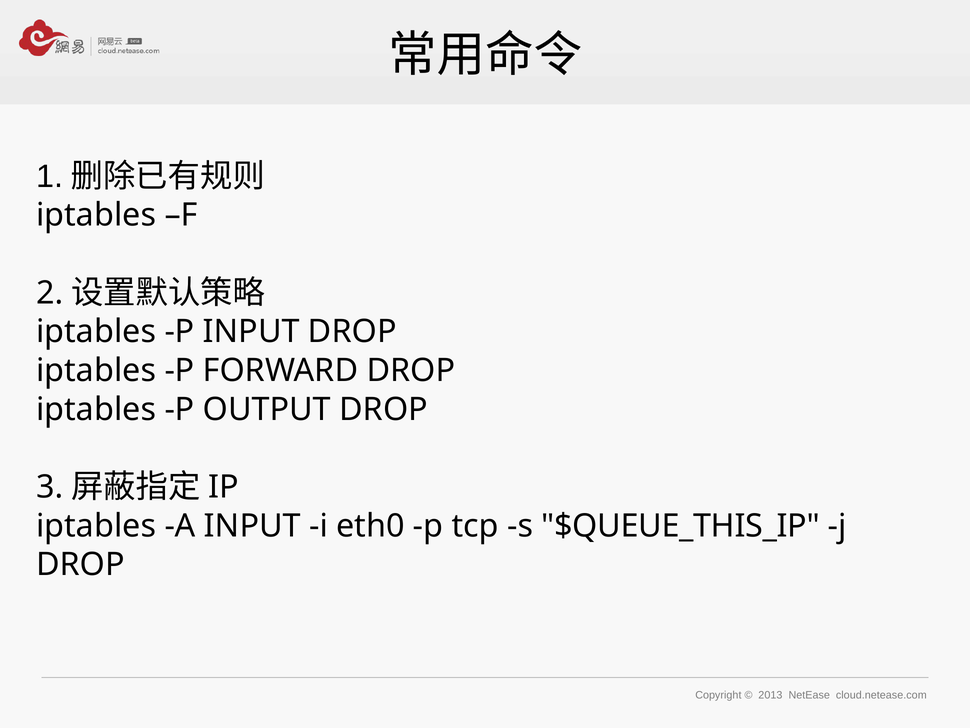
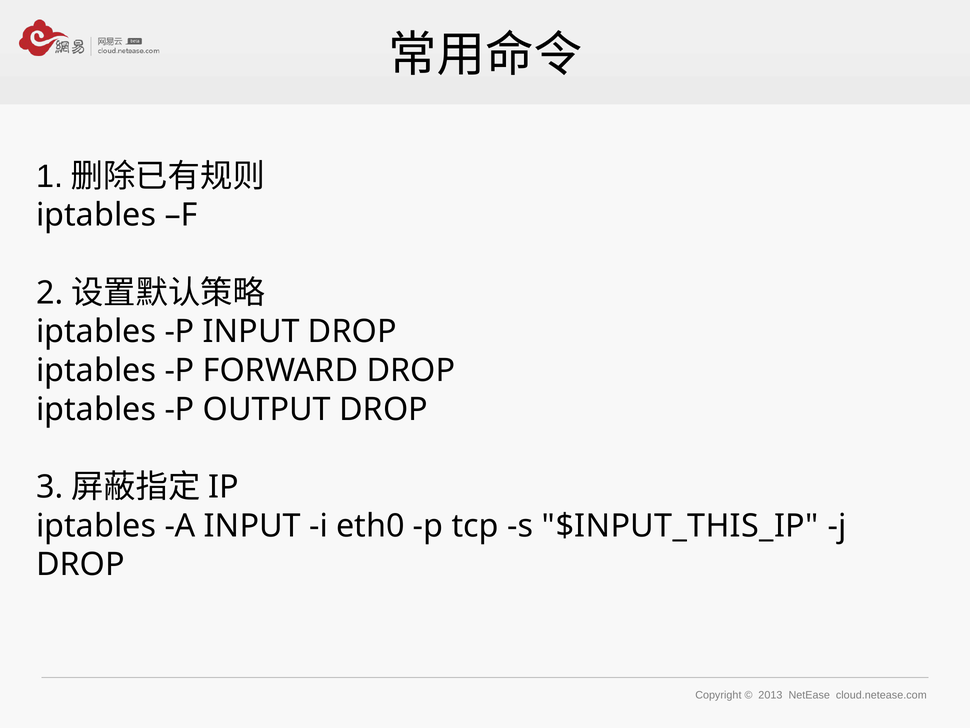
$QUEUE_THIS_IP: $QUEUE_THIS_IP -> $INPUT_THIS_IP (680, 525)
